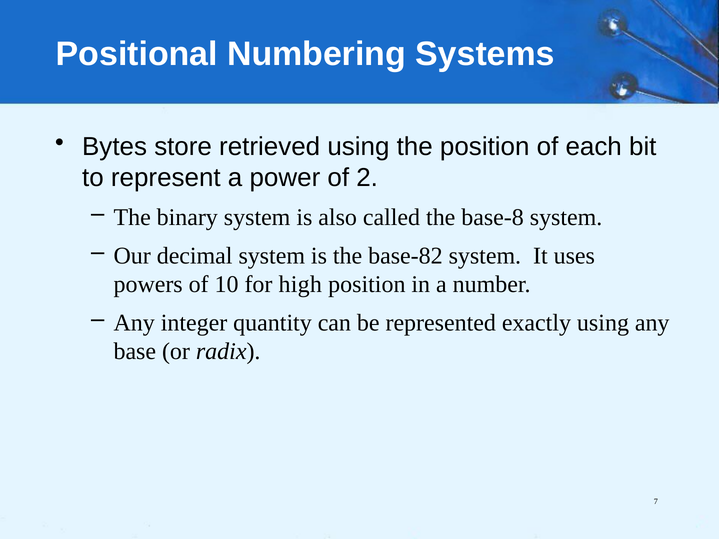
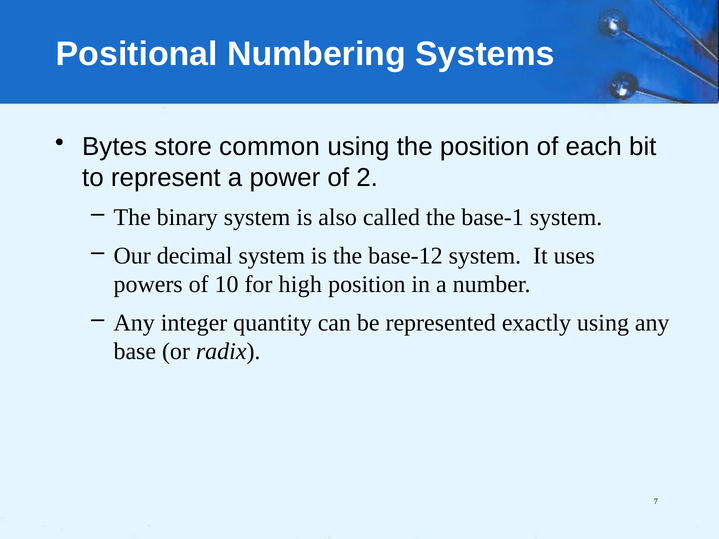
retrieved: retrieved -> common (270, 147)
base-8: base-8 -> base-1 (493, 217)
base-82: base-82 -> base-12 (405, 256)
